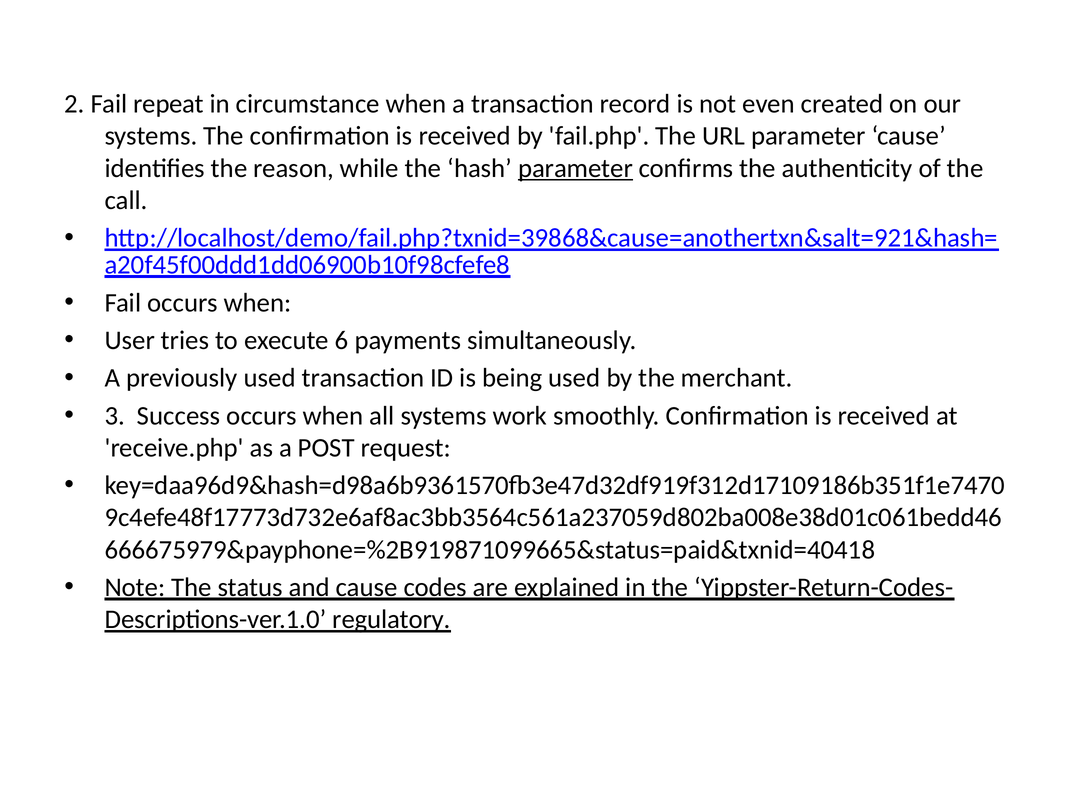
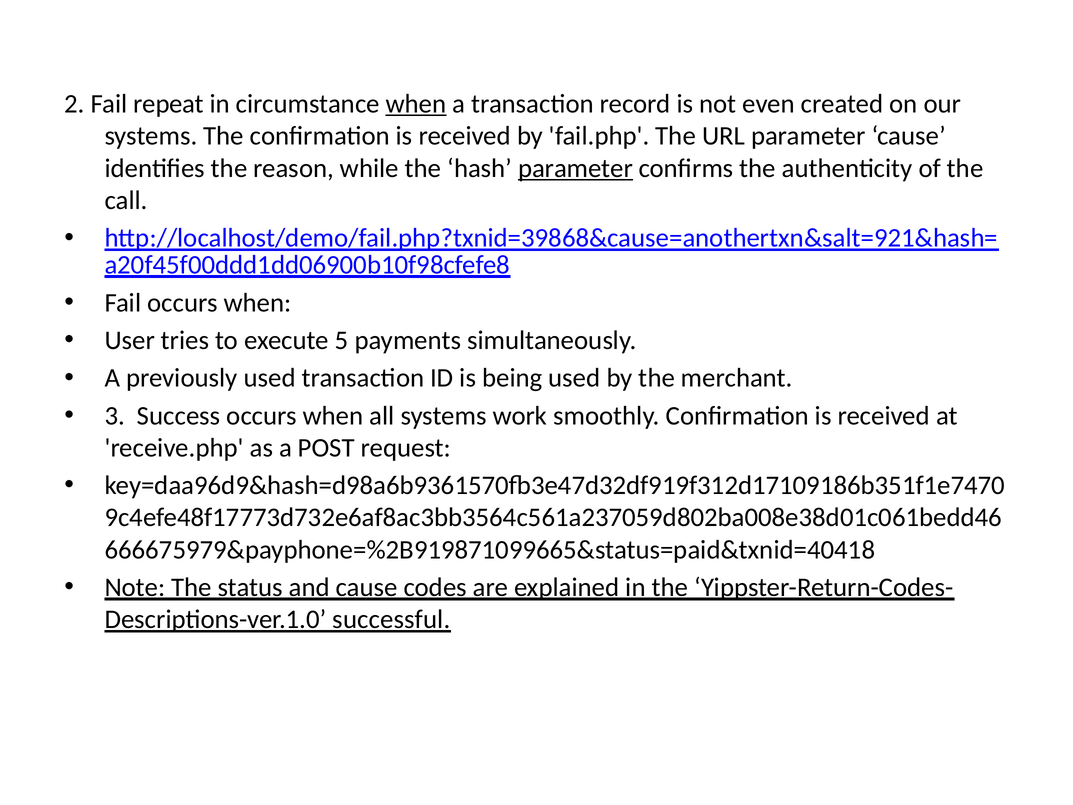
when underline: none -> present (416, 104)
6: 6 -> 5 (342, 340)
regulatory: regulatory -> successful (391, 619)
